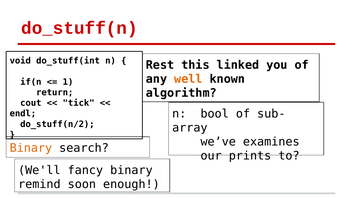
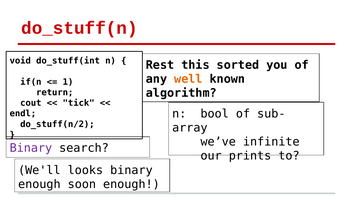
linked: linked -> sorted (238, 65)
examines: examines -> infinite (271, 142)
Binary colour: orange -> purple (31, 149)
fancy: fancy -> looks (85, 171)
remind: remind -> enough (39, 185)
